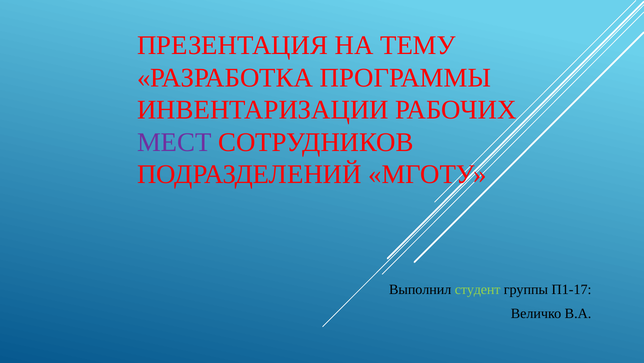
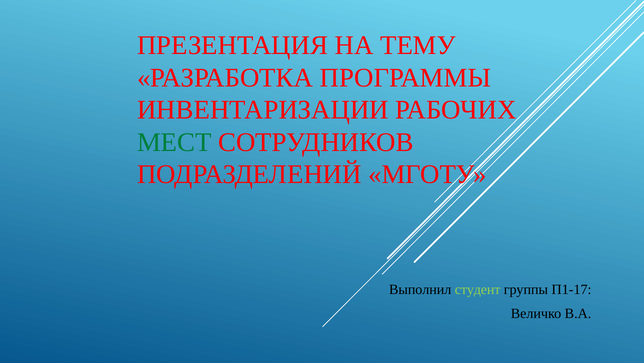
МЕСТ colour: purple -> green (174, 142)
